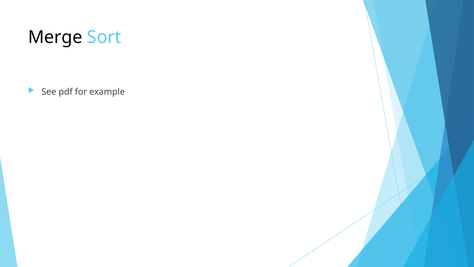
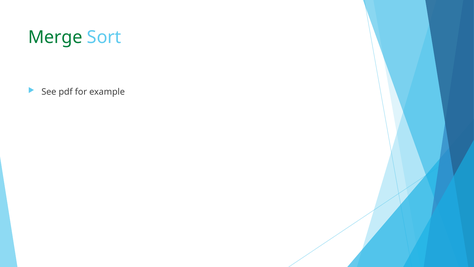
Merge colour: black -> green (55, 37)
